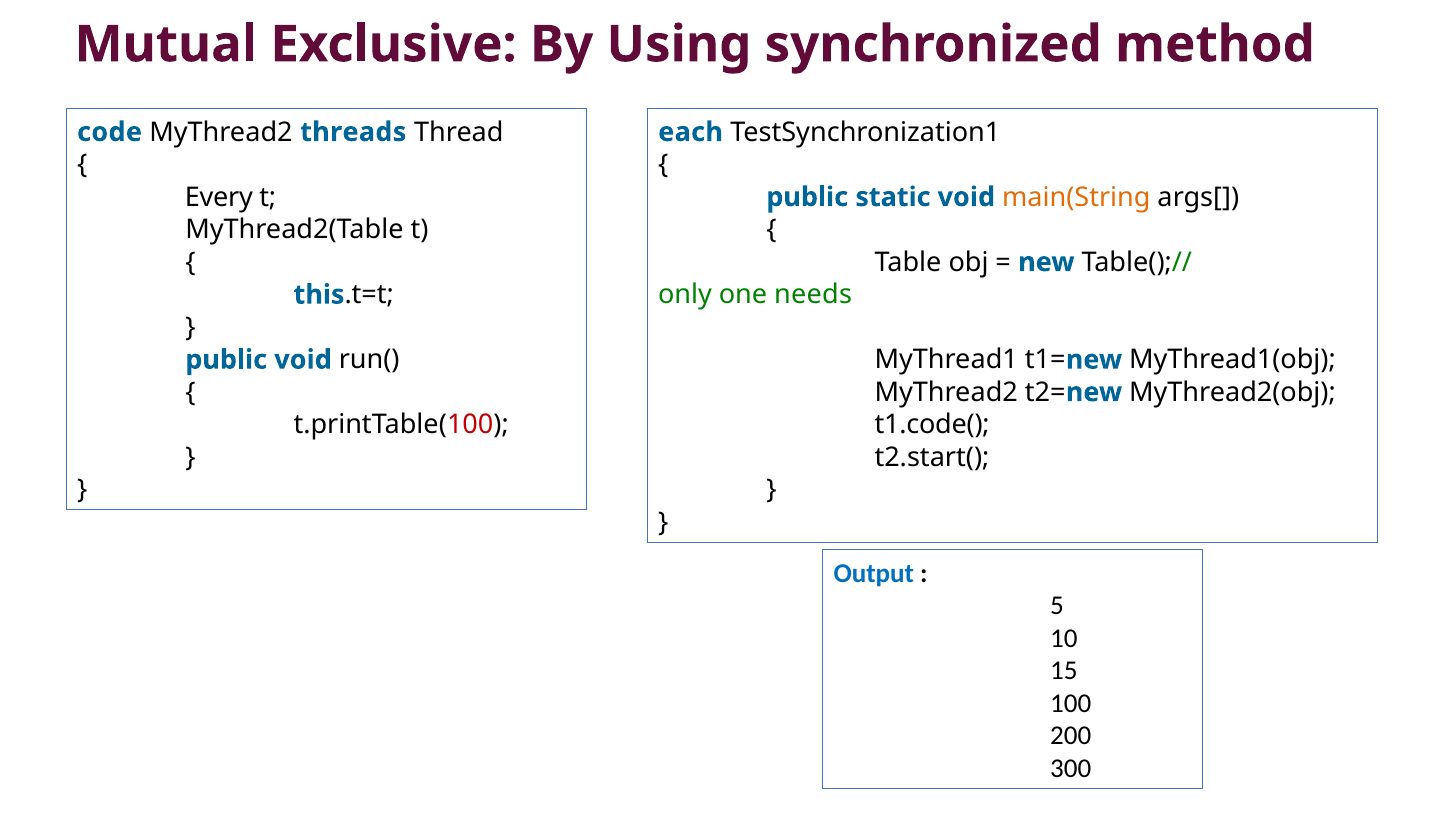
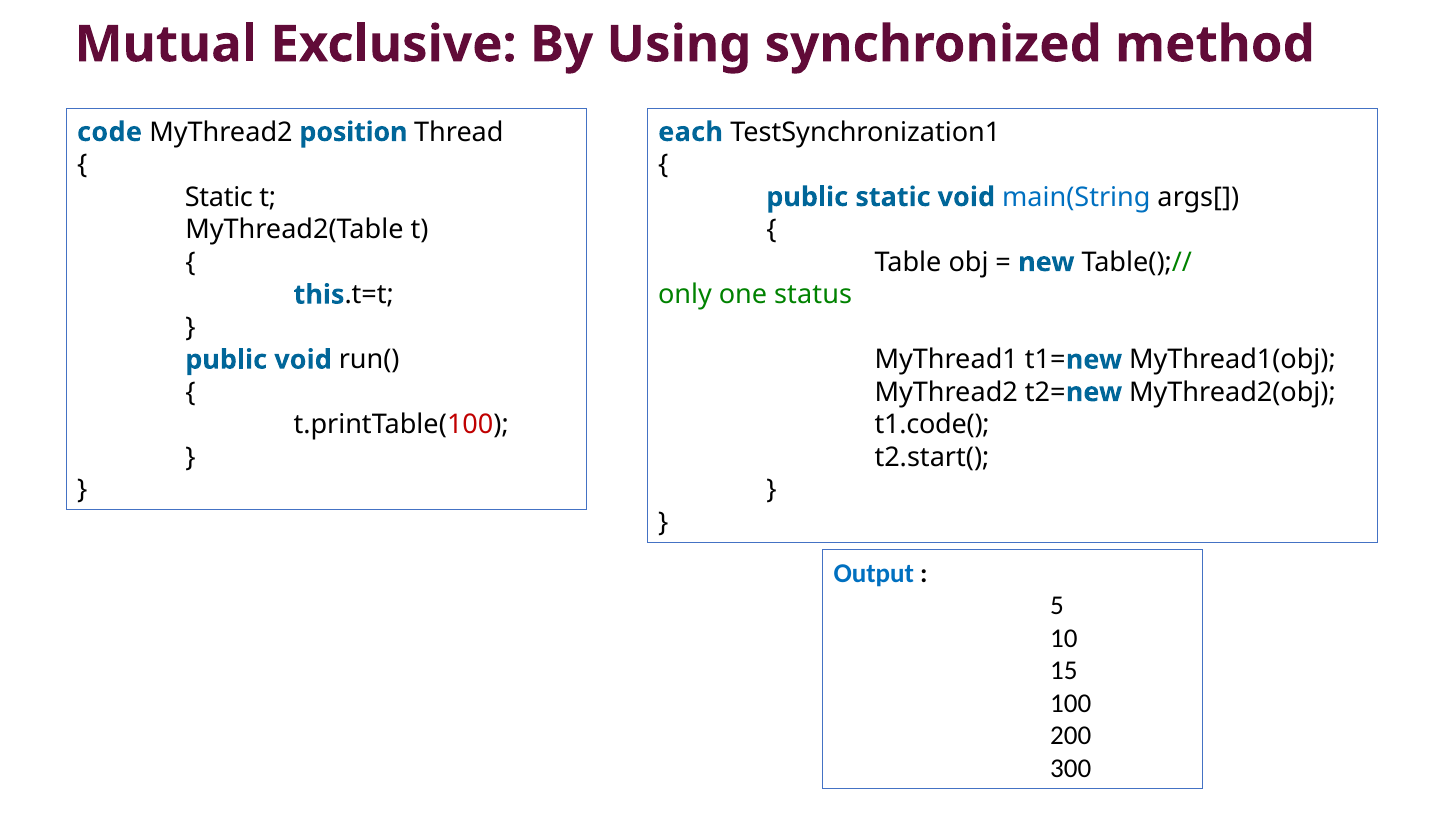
threads: threads -> position (354, 132)
Every: Every -> Static (219, 197)
main(String colour: orange -> blue (1076, 197)
needs: needs -> status (813, 294)
